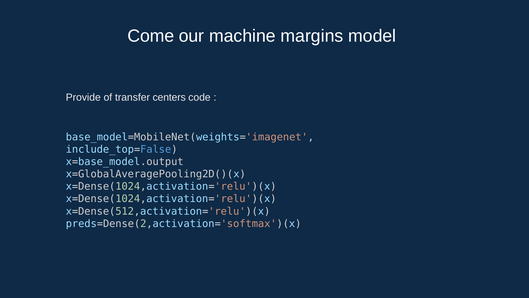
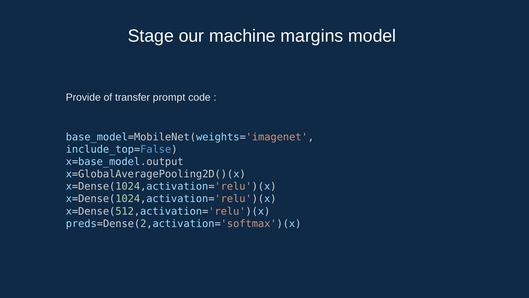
Come: Come -> Stage (151, 36)
centers: centers -> prompt (169, 97)
